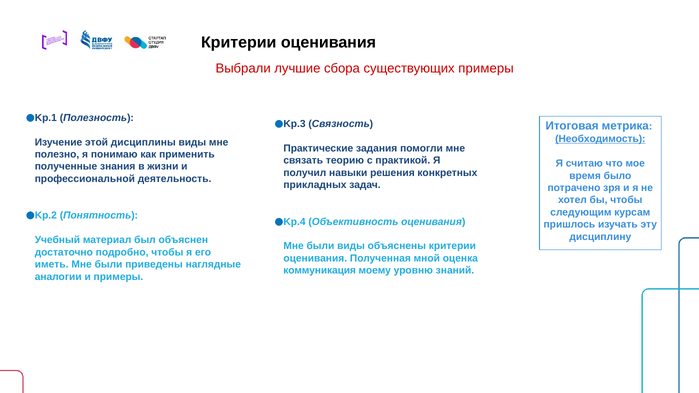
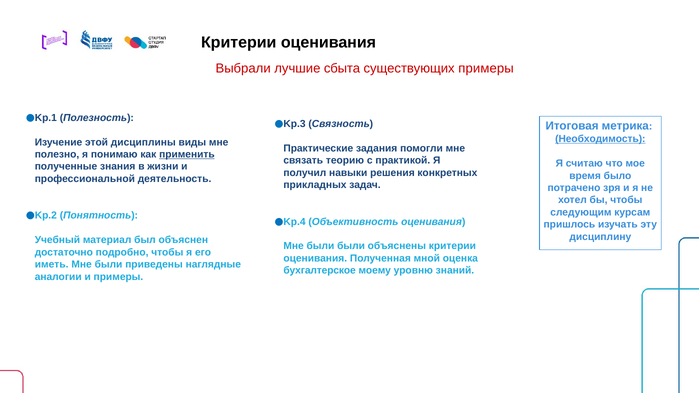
сбора: сбора -> сбыта (342, 68)
применить underline: none -> present (187, 154)
были виды: виды -> были (351, 246)
коммуникация: коммуникация -> бухгалтерское (320, 271)
